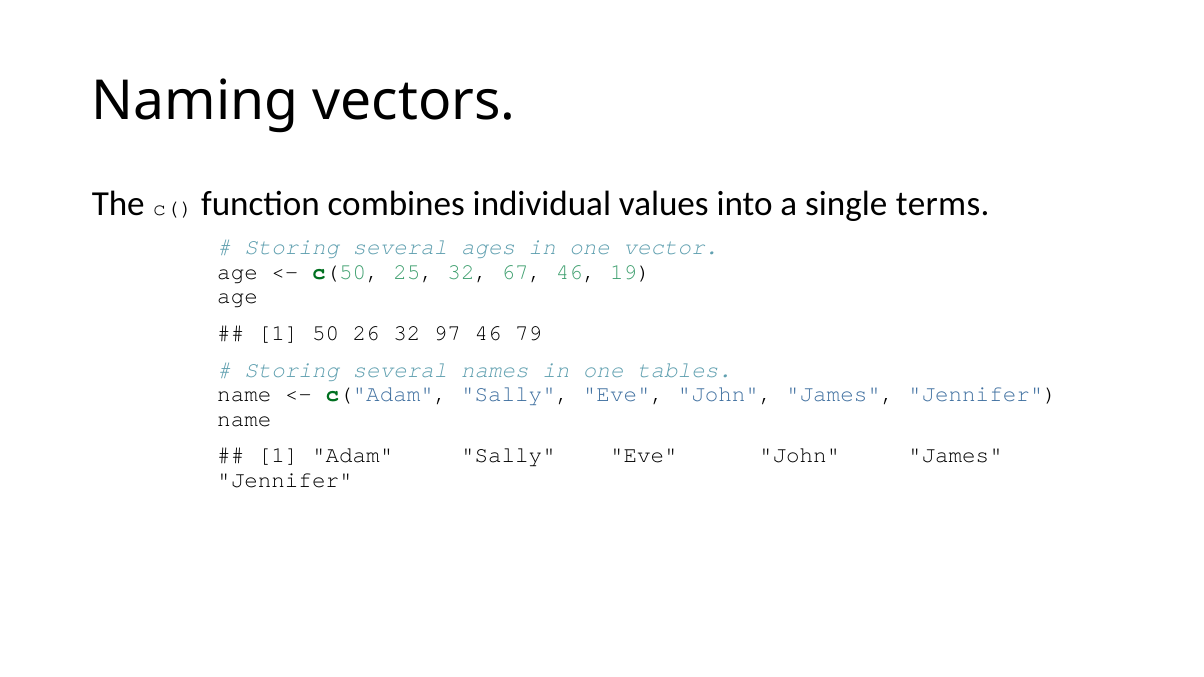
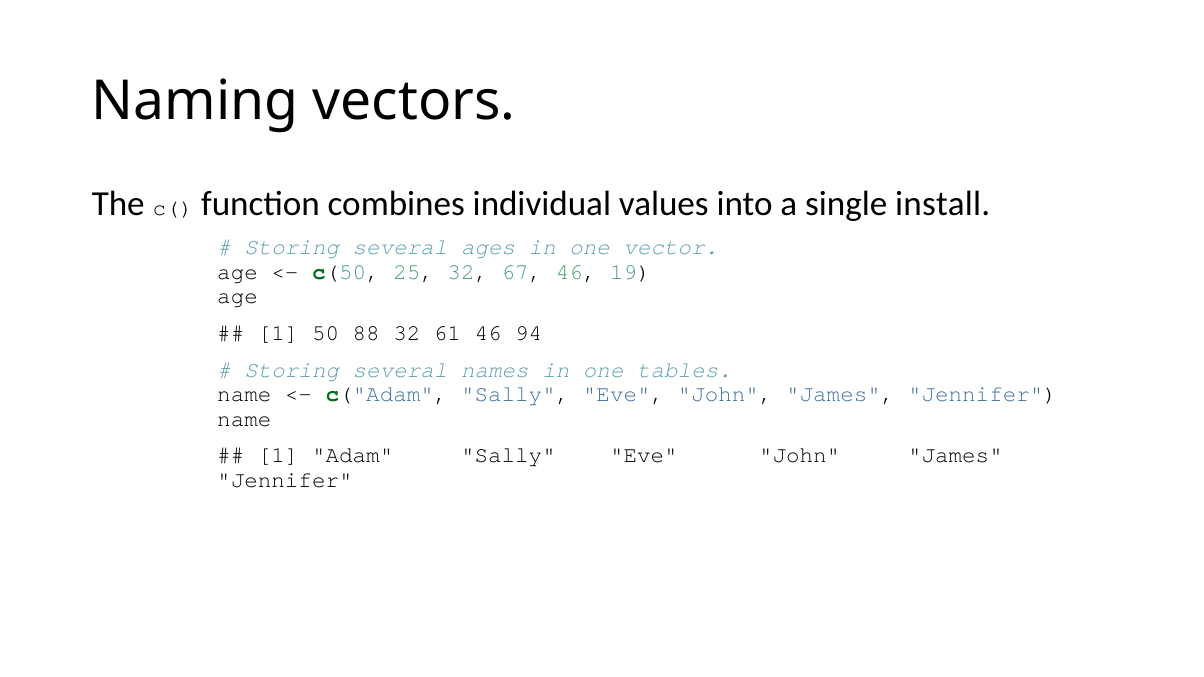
terms: terms -> install (943, 204)
26: 26 -> 88 (366, 333)
97: 97 -> 61 (447, 333)
79: 79 -> 94 (529, 333)
